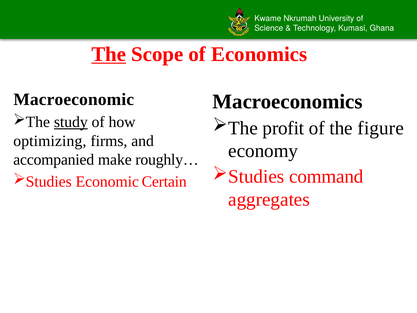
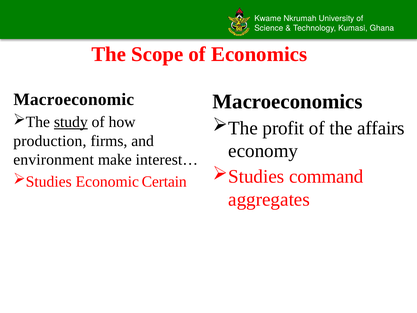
The underline: present -> none (109, 54)
figure: figure -> affairs (381, 128)
optimizing: optimizing -> production (50, 141)
accompanied: accompanied -> environment (54, 160)
roughly…: roughly… -> interest… (167, 160)
